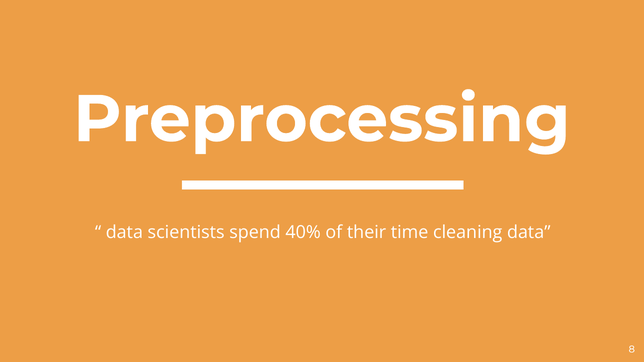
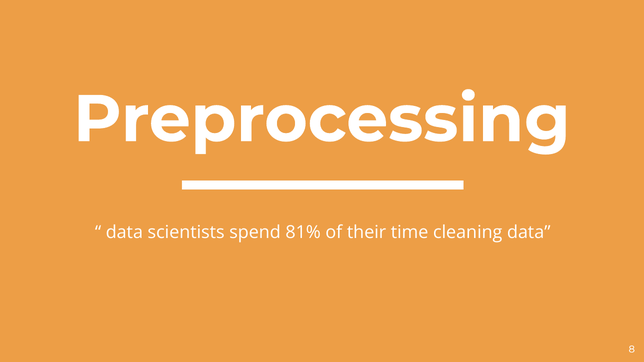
40%: 40% -> 81% (303, 232)
